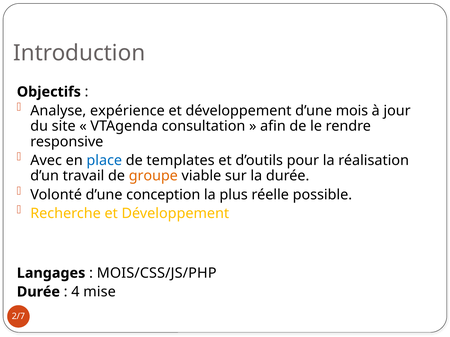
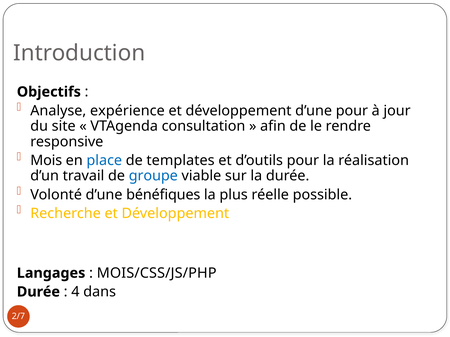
d’une mois: mois -> pour (352, 111)
Avec: Avec -> Mois (46, 161)
groupe colour: orange -> blue (153, 176)
conception: conception -> bénéfiques (163, 195)
mise: mise -> dans (100, 292)
